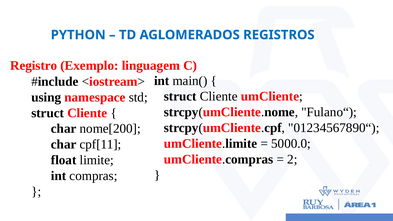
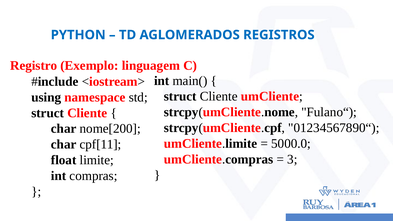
2: 2 -> 3 (292, 159)
